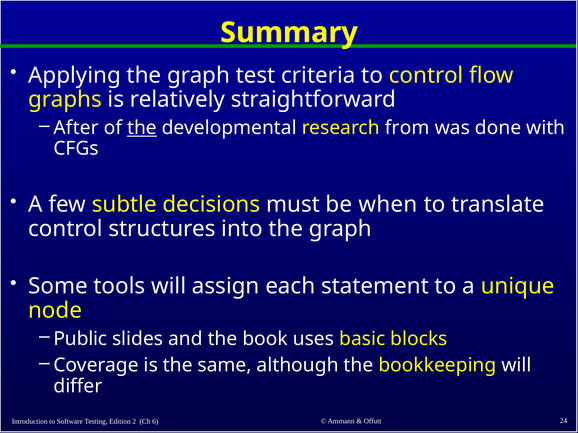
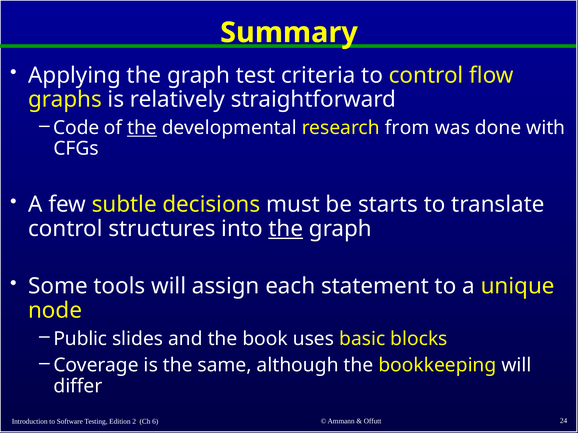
After: After -> Code (76, 128)
when: when -> starts (388, 205)
the underline: none -> present (286, 229)
